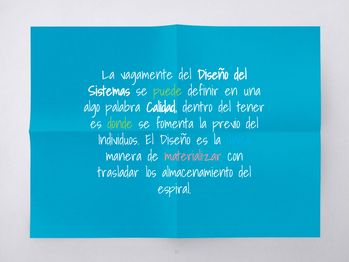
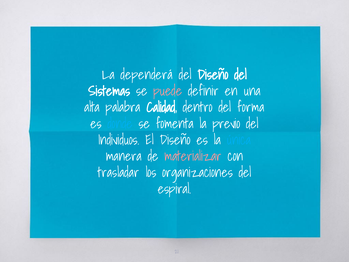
vagamente: vagamente -> dependerá (147, 75)
puede colour: light green -> pink (168, 91)
algo: algo -> alta (92, 107)
tener: tener -> forma (251, 107)
donde colour: light green -> light blue (120, 124)
almacenamiento: almacenamiento -> organizaciones (198, 173)
